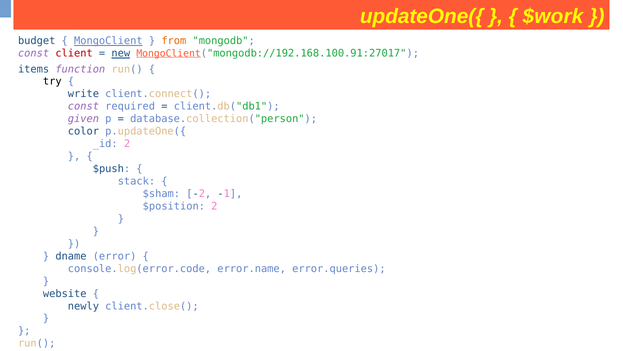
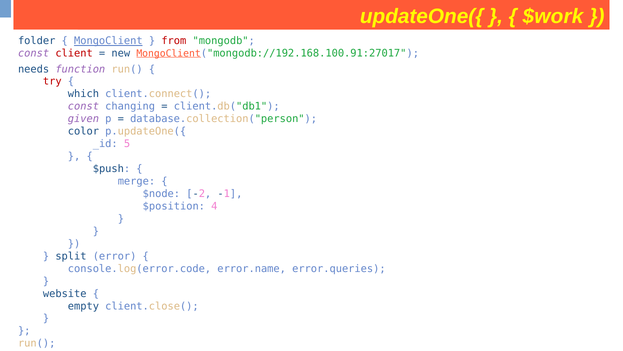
budget: budget -> folder (37, 41)
from colour: orange -> red (174, 41)
new underline: present -> none (121, 53)
items: items -> needs (34, 69)
try colour: black -> red (52, 81)
write: write -> which (83, 94)
required: required -> changing (130, 106)
_id 2: 2 -> 5 (127, 144)
stack: stack -> merge (136, 181)
$sham: $sham -> $node (161, 194)
$position 2: 2 -> 4 (214, 206)
dname: dname -> split (71, 256)
newly: newly -> empty (83, 306)
